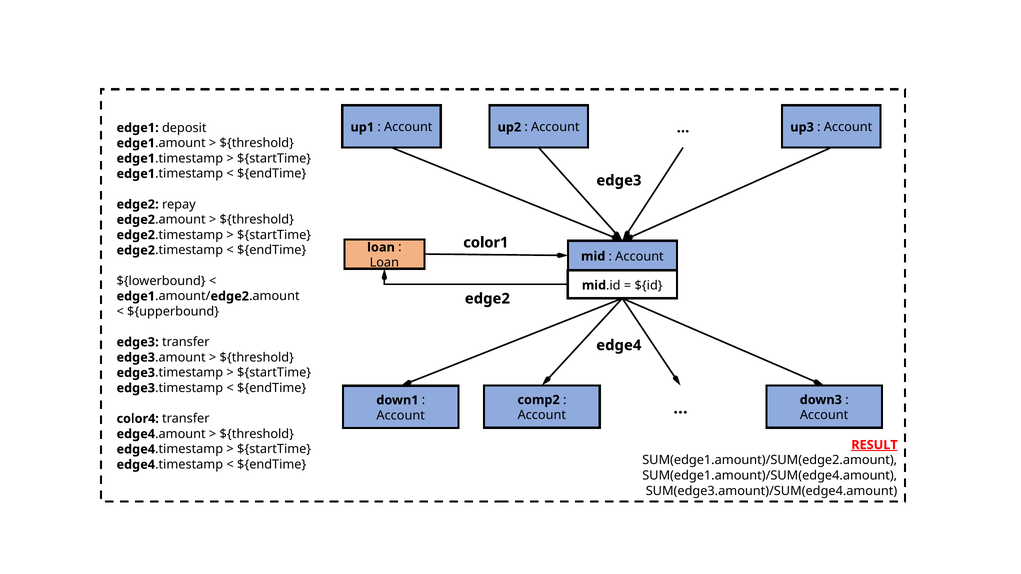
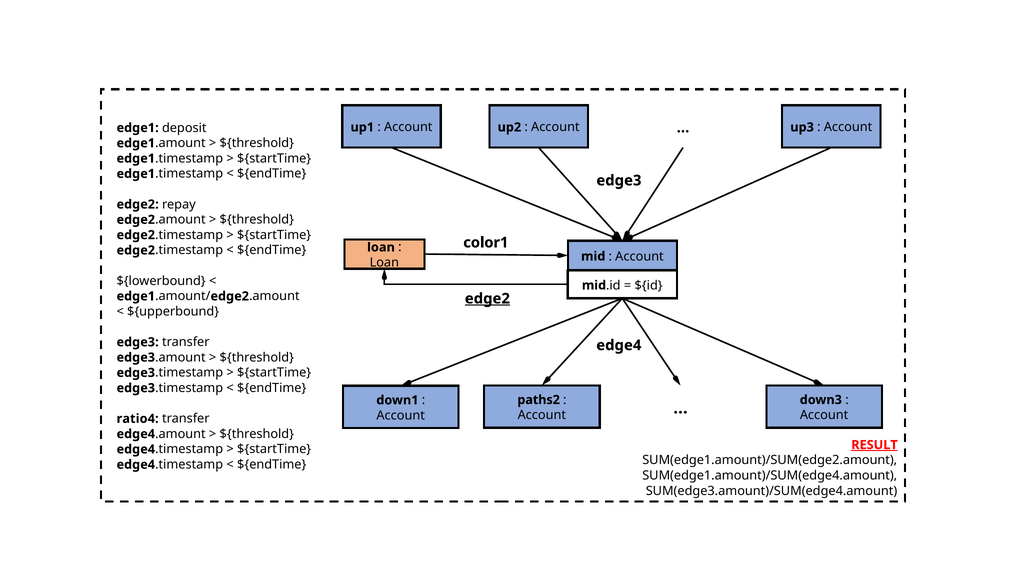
edge2 underline: none -> present (487, 299)
comp2: comp2 -> paths2 (539, 400)
color4: color4 -> ratio4 (138, 419)
